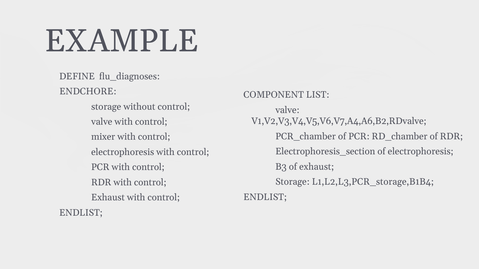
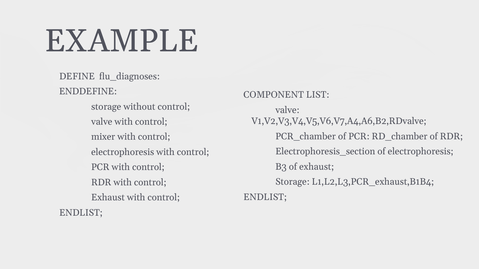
ENDCHORE: ENDCHORE -> ENDDEFINE (88, 92)
L1,L2,L3,PCR_storage,B1B4: L1,L2,L3,PCR_storage,B1B4 -> L1,L2,L3,PCR_exhaust,B1B4 (373, 182)
